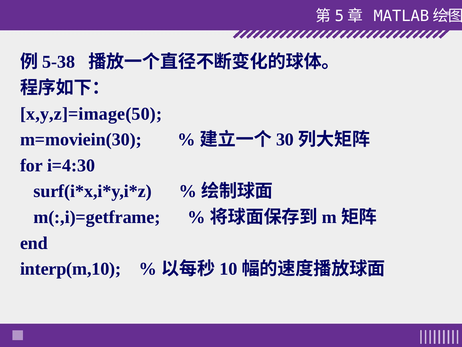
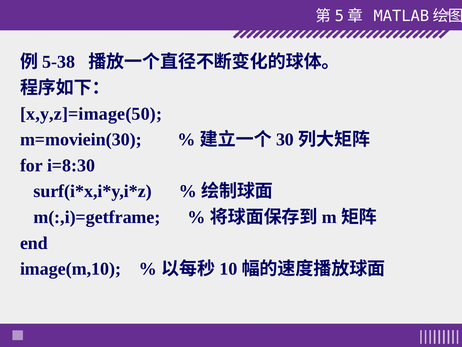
i=4:30: i=4:30 -> i=8:30 (71, 165)
interp(m,10: interp(m,10 -> image(m,10 (71, 269)
